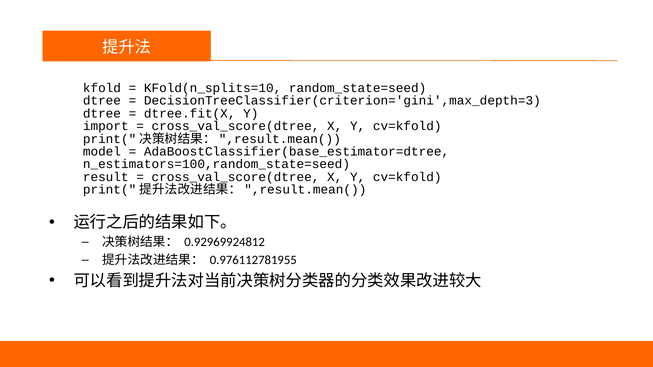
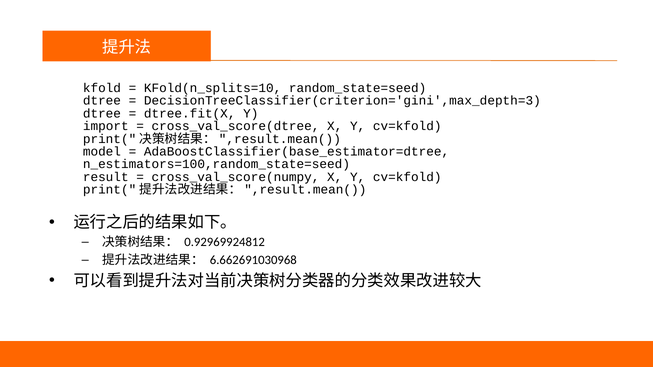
cross_val_score(dtree: cross_val_score(dtree -> cross_val_score(numpy (235, 177)
0.976112781955: 0.976112781955 -> 6.662691030968 (253, 260)
